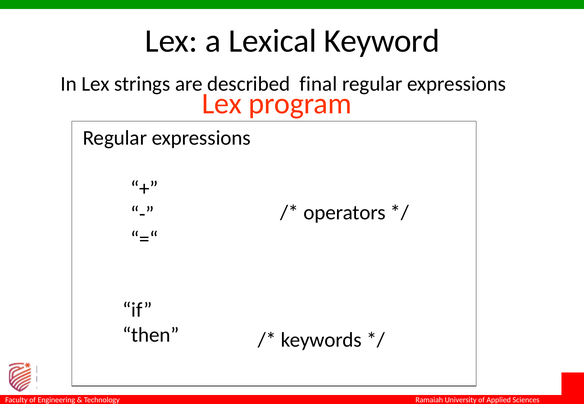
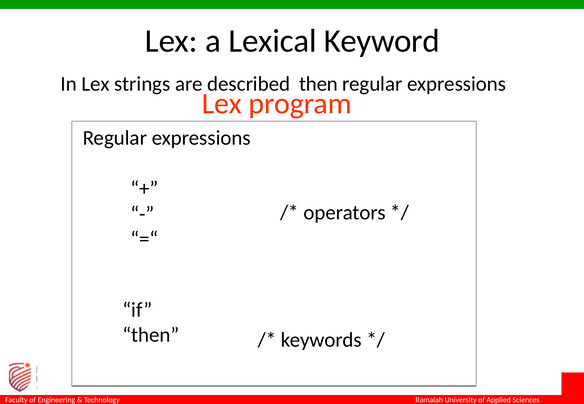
described final: final -> then (319, 84)
